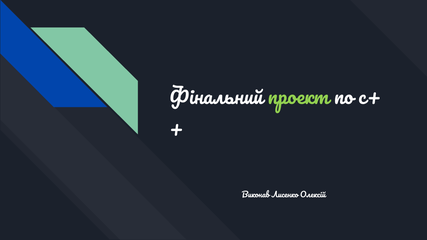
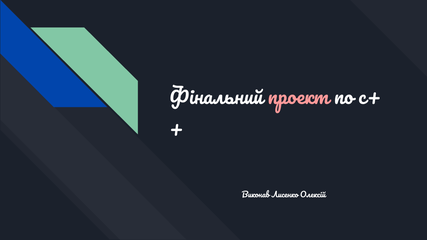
проект colour: light green -> pink (298, 98)
